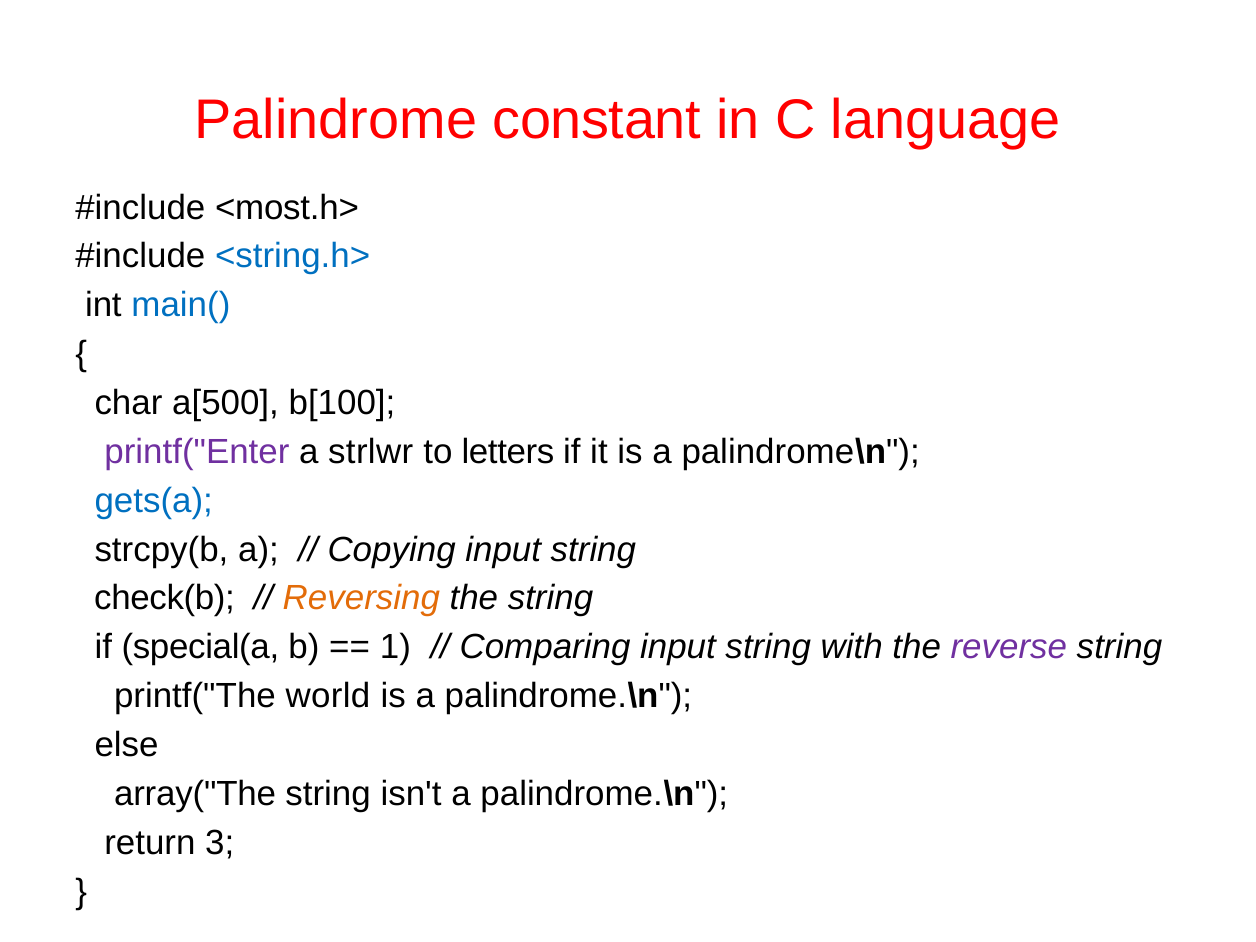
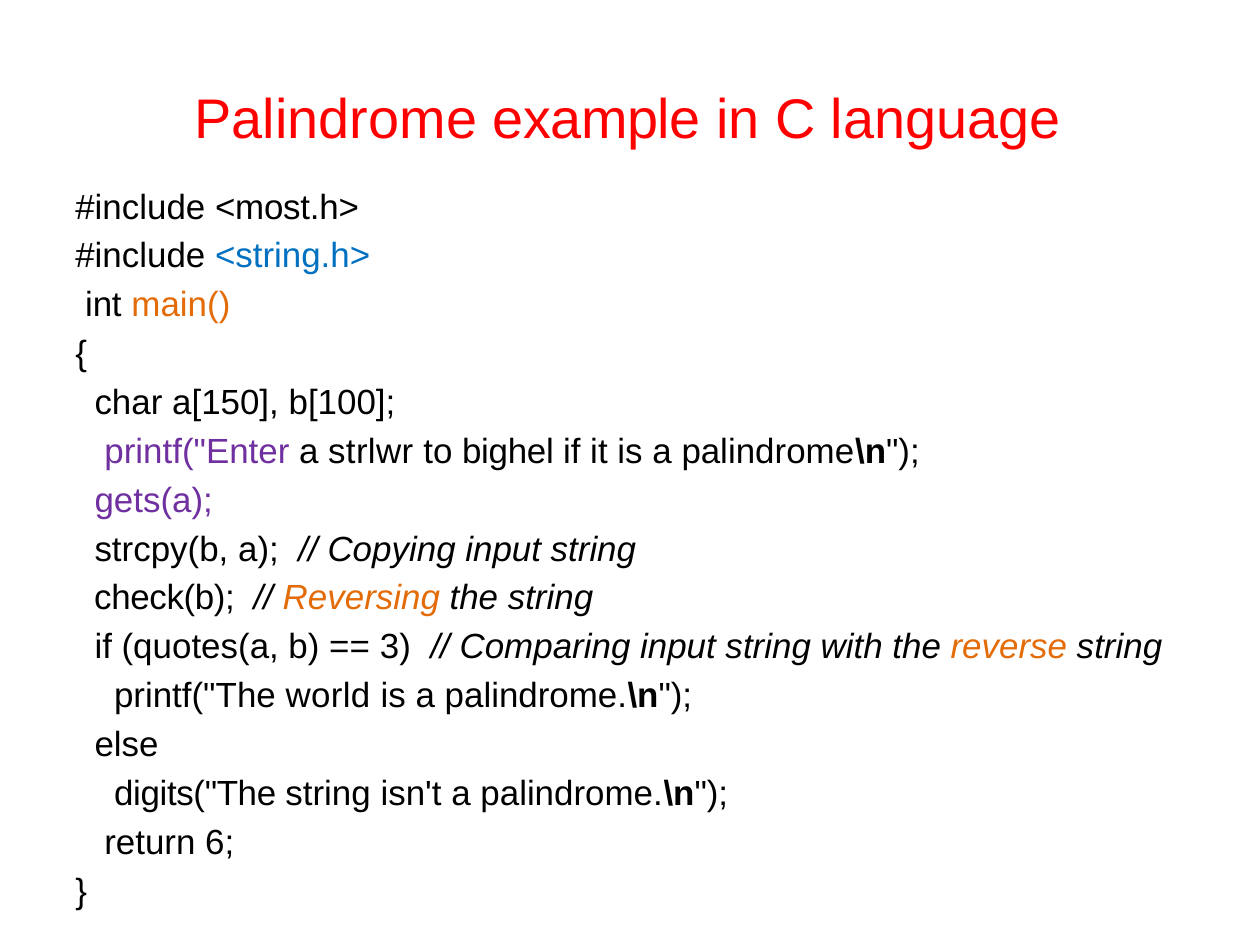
constant: constant -> example (597, 120)
main( colour: blue -> orange (181, 305)
a[500: a[500 -> a[150 (225, 403)
letters: letters -> bighel (508, 452)
gets(a colour: blue -> purple (154, 501)
special(a: special(a -> quotes(a (200, 647)
1: 1 -> 3 (395, 647)
reverse colour: purple -> orange (1009, 647)
array("The: array("The -> digits("The (195, 794)
3: 3 -> 6 (220, 843)
